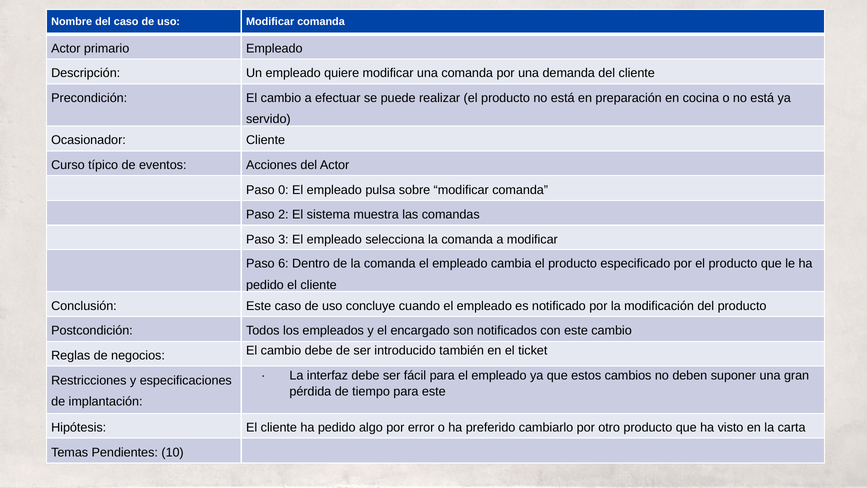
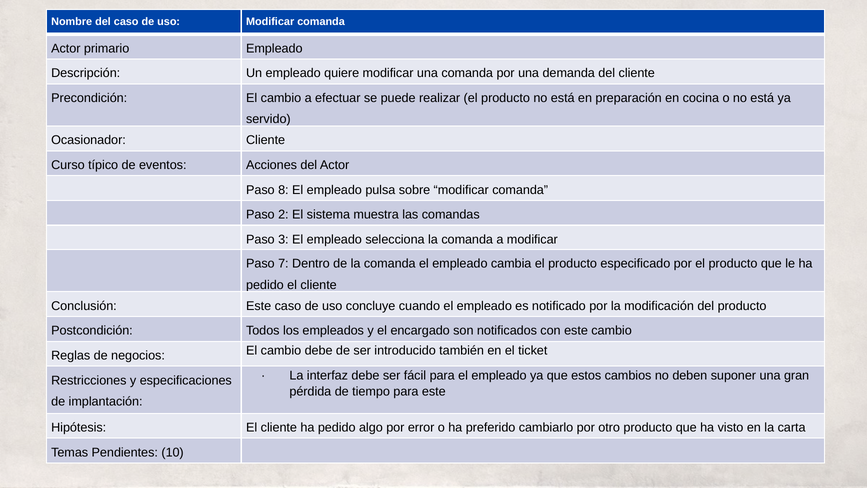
0: 0 -> 8 (283, 190)
6: 6 -> 7 (283, 264)
